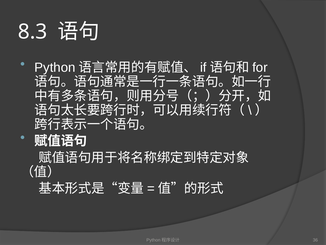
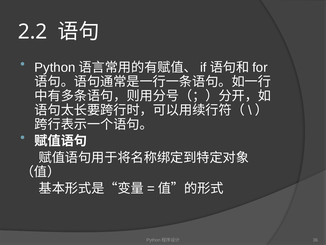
8.3: 8.3 -> 2.2 (33, 32)
